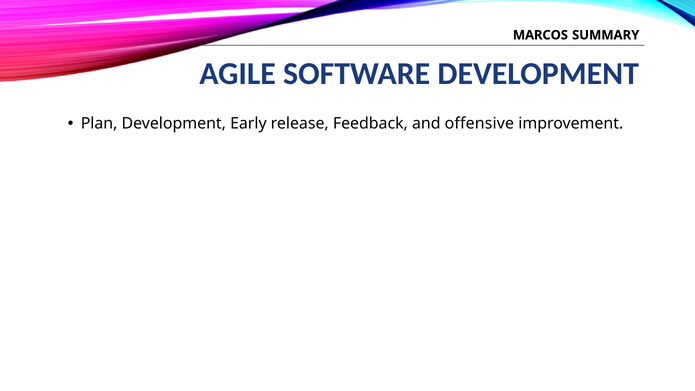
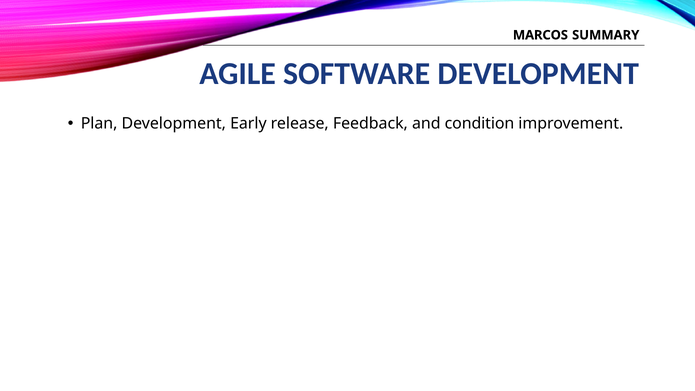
offensive: offensive -> condition (479, 124)
